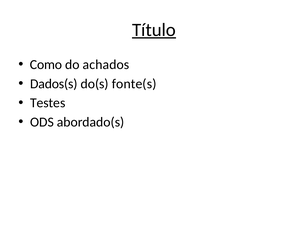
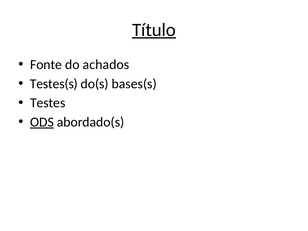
Como: Como -> Fonte (46, 65)
Dados(s: Dados(s -> Testes(s (54, 84)
fonte(s: fonte(s -> bases(s (134, 84)
ODS underline: none -> present (42, 122)
